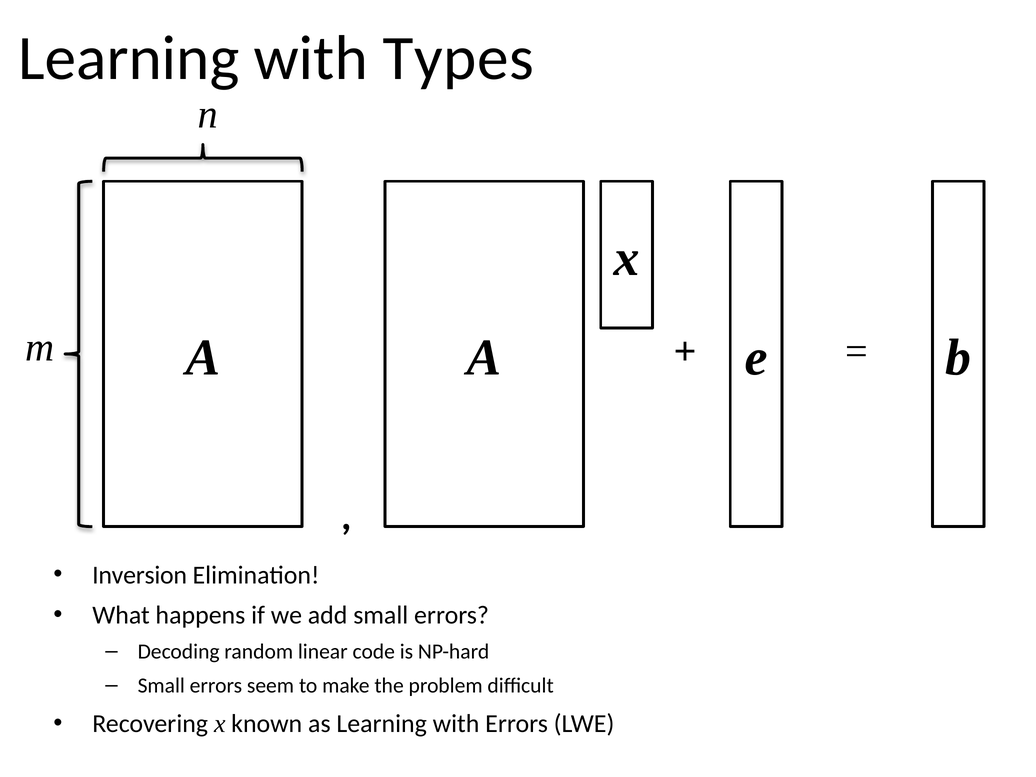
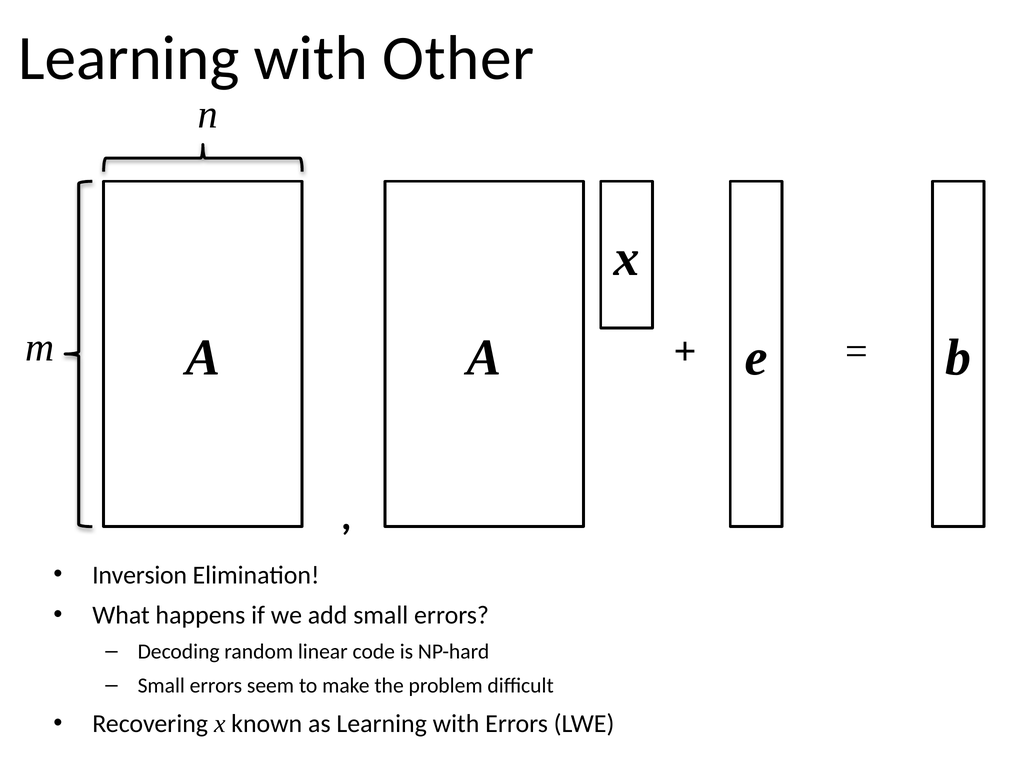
Types: Types -> Other (458, 59)
